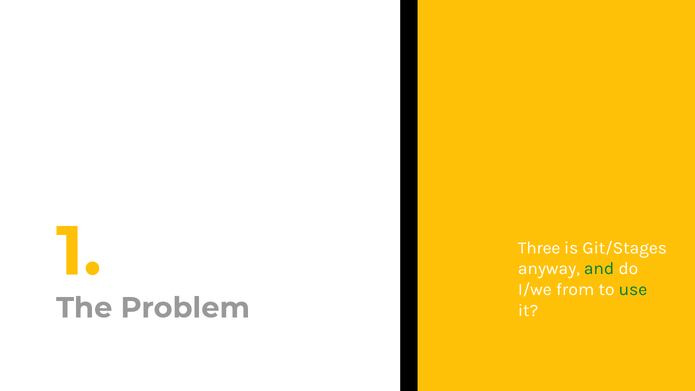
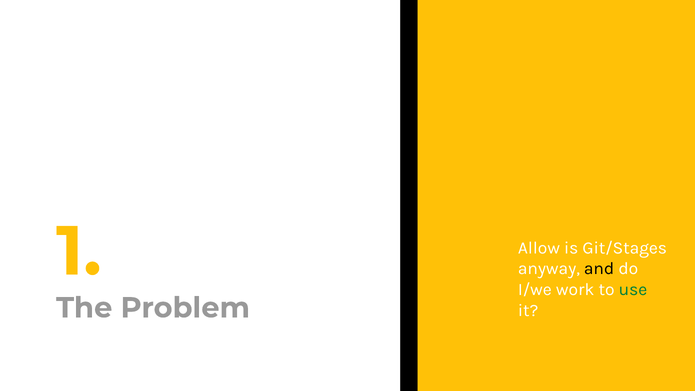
Three: Three -> Allow (539, 248)
and colour: green -> black (599, 269)
from: from -> work (575, 290)
